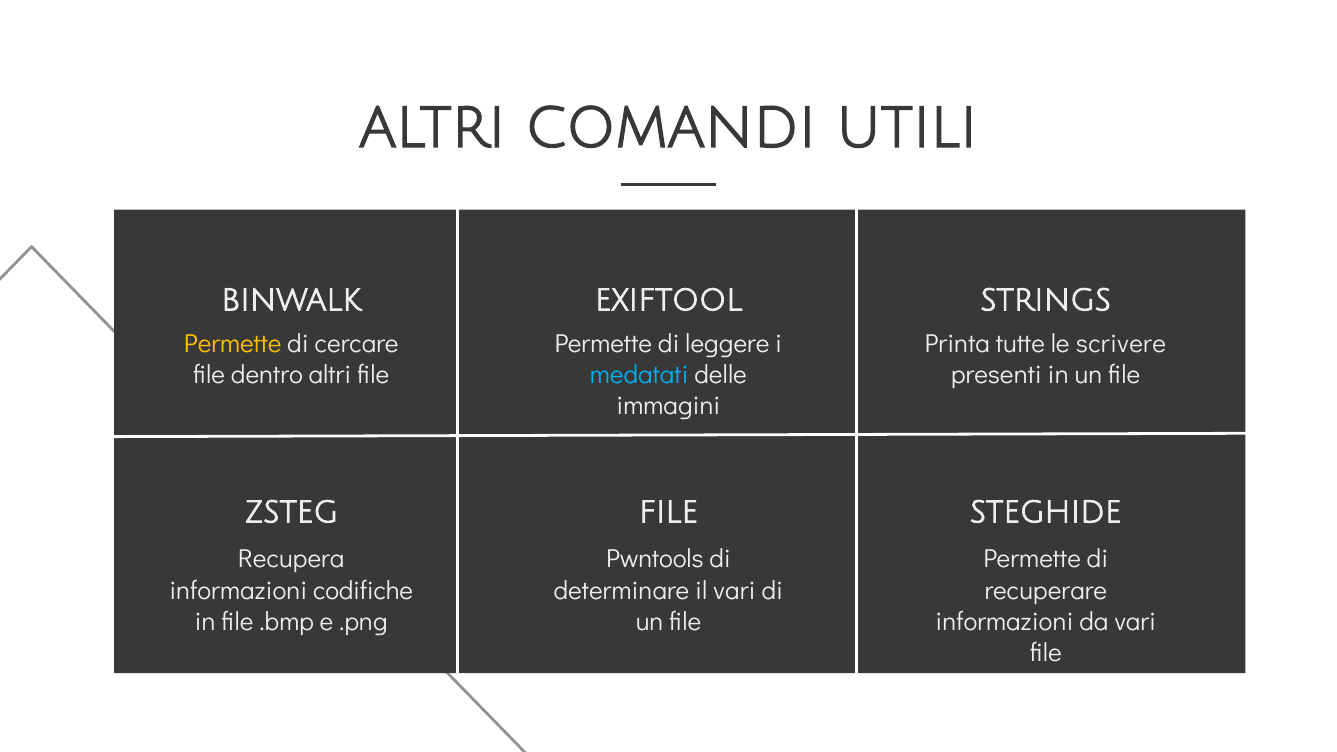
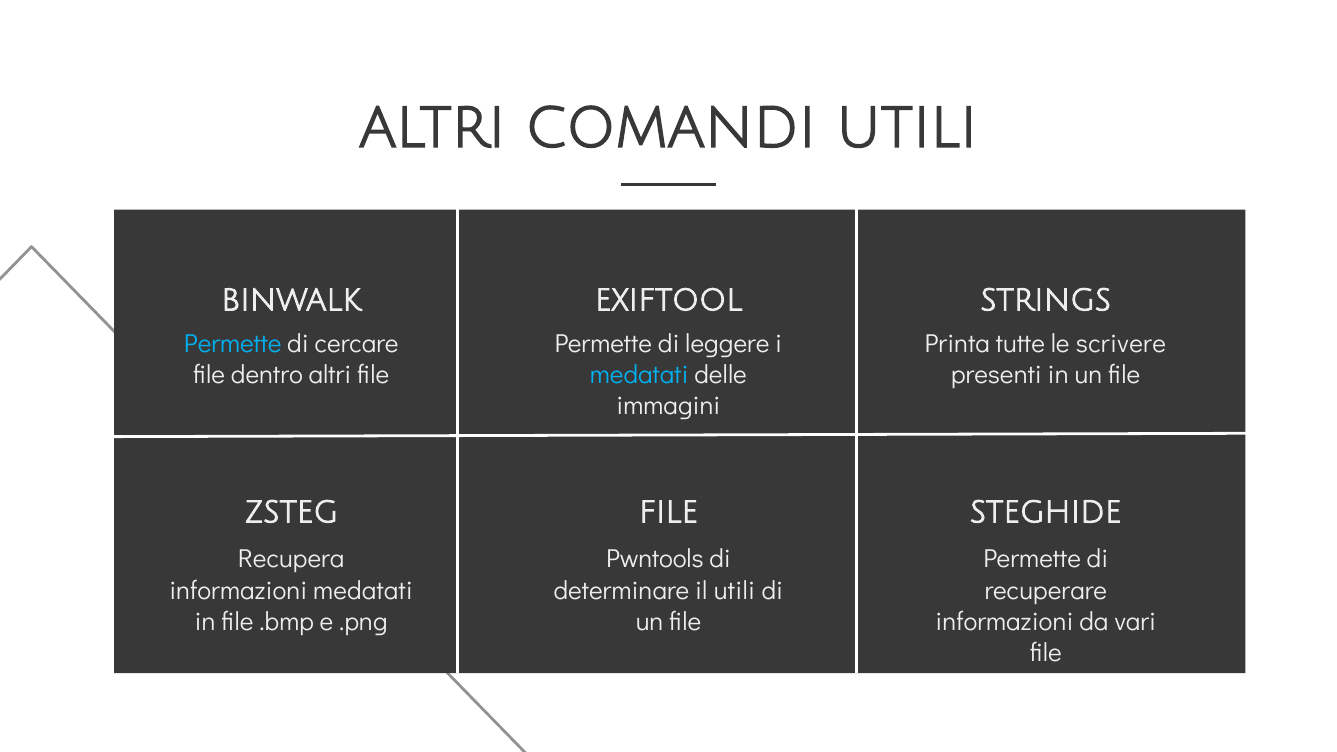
Permette colour: yellow -> light blue (233, 344)
informazioni codifiche: codifiche -> medatati (363, 590)
il vari: vari -> utili (734, 590)
